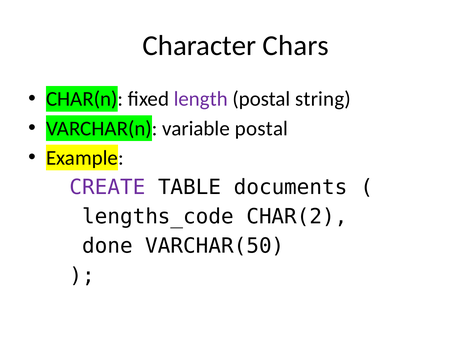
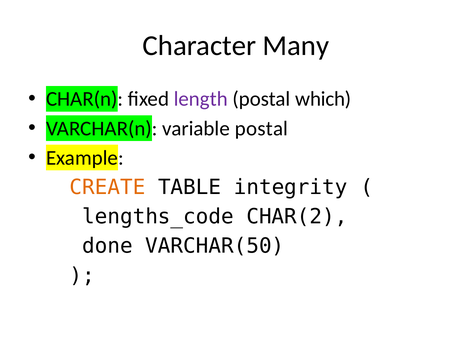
Chars: Chars -> Many (296, 46)
string: string -> which (323, 99)
CREATE colour: purple -> orange (108, 187)
documents: documents -> integrity (291, 187)
